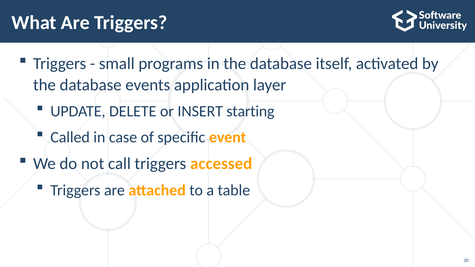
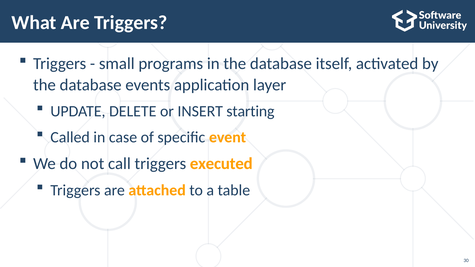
accessed: accessed -> executed (221, 164)
